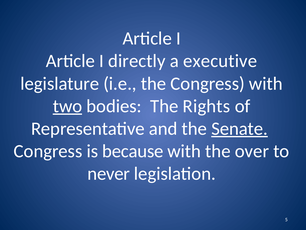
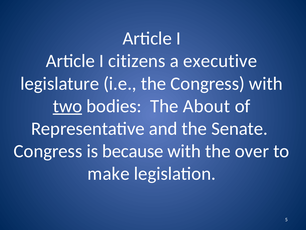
directly: directly -> citizens (137, 61)
Rights: Rights -> About (206, 106)
Senate underline: present -> none (240, 128)
never: never -> make (109, 173)
